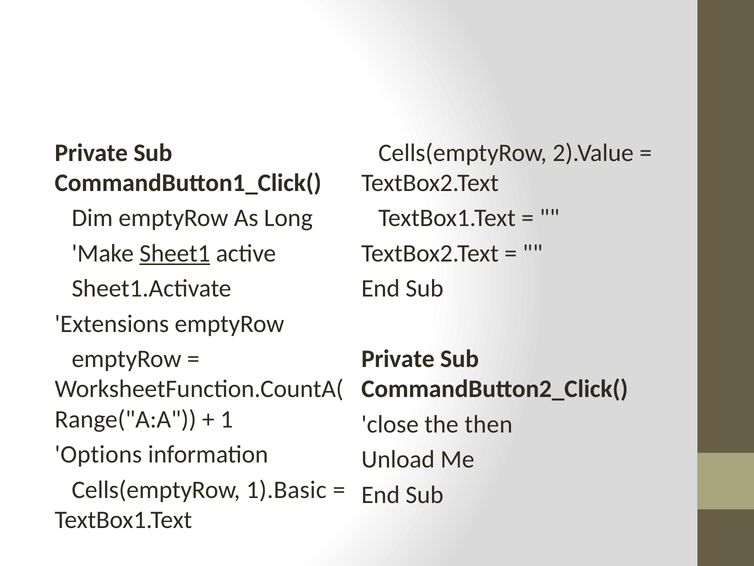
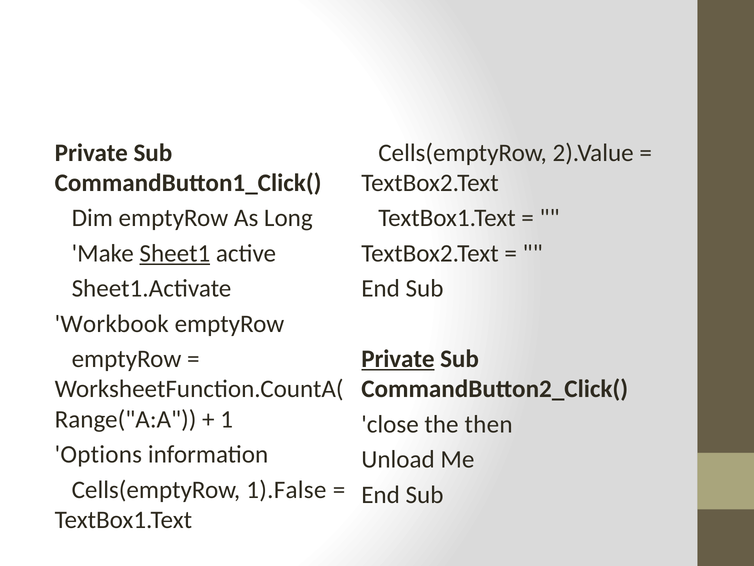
Extensions: Extensions -> Workbook (112, 323)
Private underline: none -> present (398, 359)
1).Basic: 1).Basic -> 1).False (286, 489)
